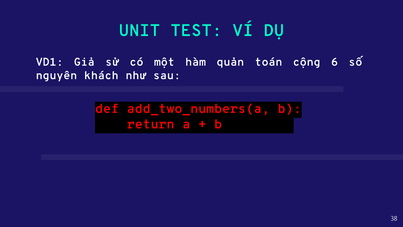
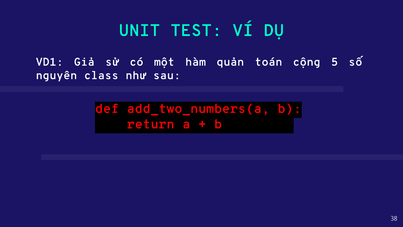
6: 6 -> 5 (335, 62)
khách: khách -> class (101, 75)
